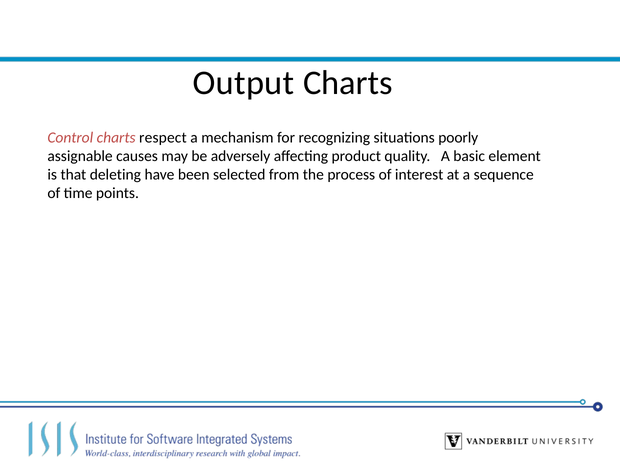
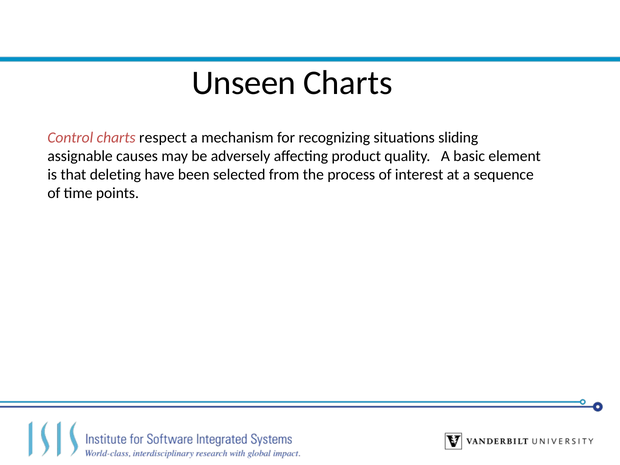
Output: Output -> Unseen (244, 83)
poorly: poorly -> sliding (458, 137)
